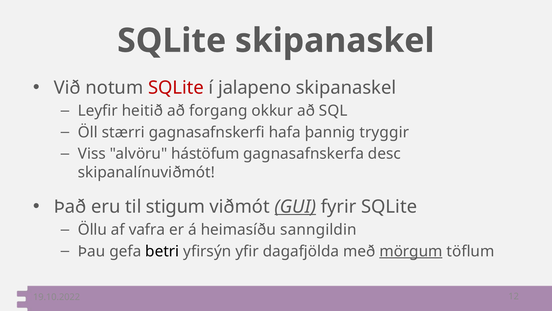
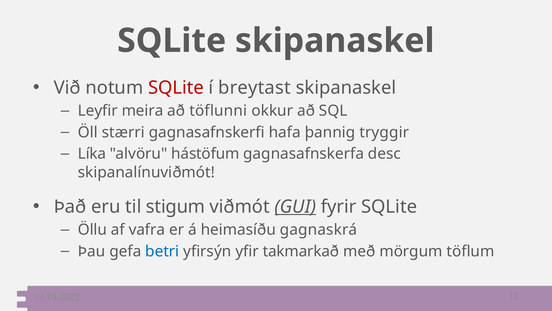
jalapeno: jalapeno -> breytast (254, 88)
heitið: heitið -> meira (143, 111)
forgang: forgang -> töflunni (218, 111)
Viss: Viss -> Líka (92, 154)
sanngildin: sanngildin -> gagnaskrá (319, 229)
betri colour: black -> blue (162, 251)
dagafjölda: dagafjölda -> takmarkað (301, 251)
mörgum underline: present -> none (411, 251)
